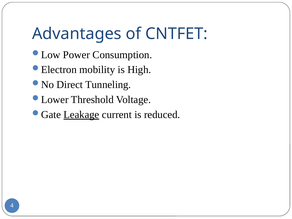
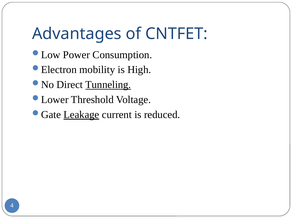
Tunneling underline: none -> present (108, 85)
